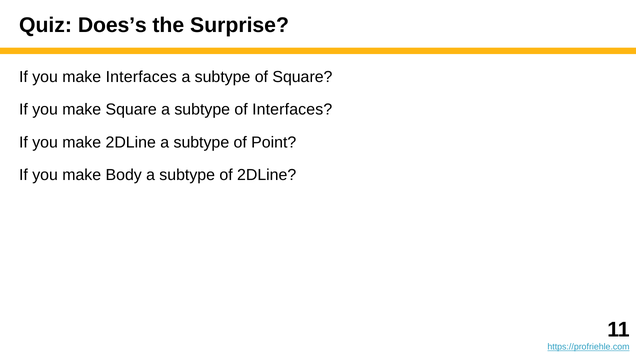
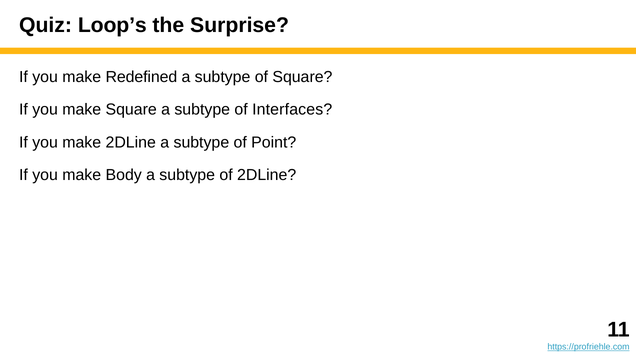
Does’s: Does’s -> Loop’s (112, 25)
make Interfaces: Interfaces -> Redefined (141, 77)
